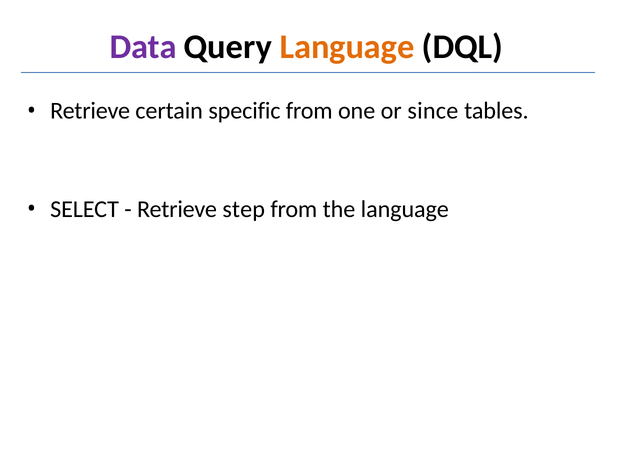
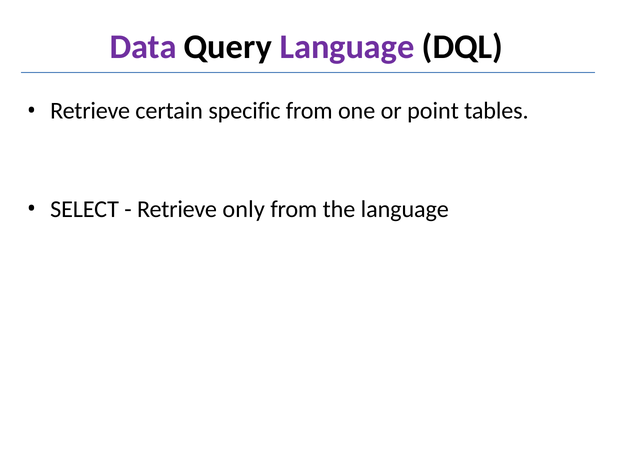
Language colour: orange -> purple (347, 47)
since: since -> point (433, 111)
step: step -> only (244, 209)
